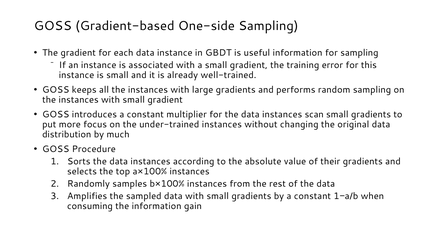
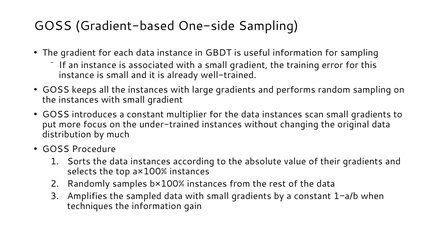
consuming: consuming -> techniques (90, 206)
